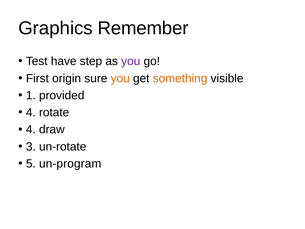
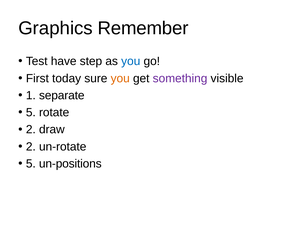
you colour: purple -> blue (131, 61)
origin: origin -> today (67, 78)
something colour: orange -> purple (180, 78)
provided: provided -> separate (62, 95)
4: 4 -> 5 (31, 112)
4: 4 -> 2 (31, 129)
3: 3 -> 2 (31, 146)
un-program: un-program -> un-positions (70, 164)
